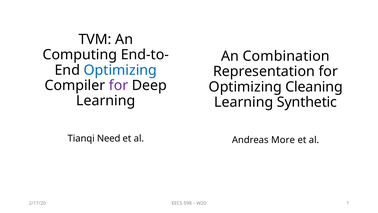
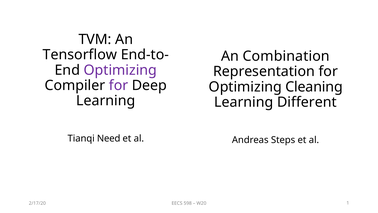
Computing: Computing -> Tensorflow (80, 55)
Optimizing colour: blue -> purple (120, 70)
Synthetic: Synthetic -> Different (307, 102)
More: More -> Steps (283, 140)
